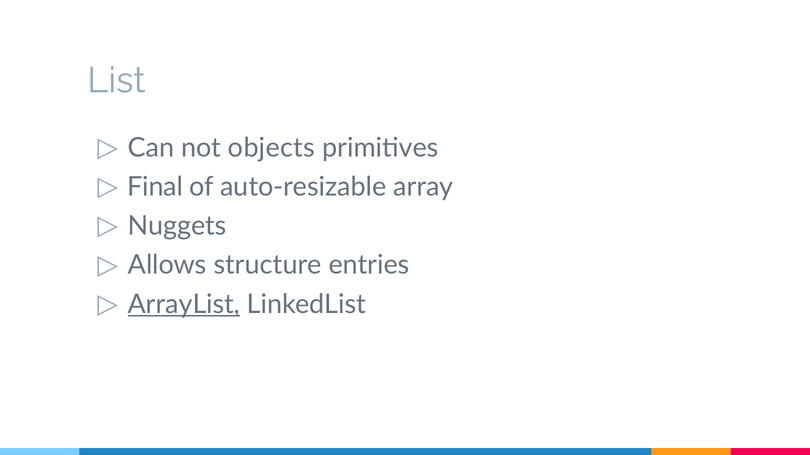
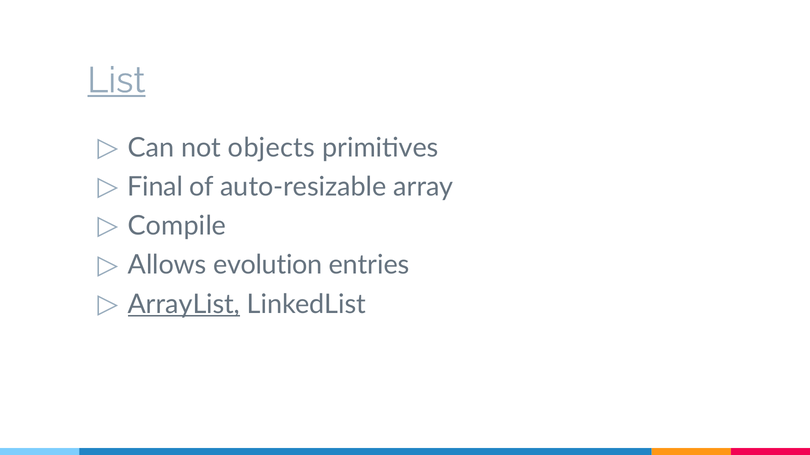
List underline: none -> present (116, 81)
Nuggets: Nuggets -> Compile (177, 226)
structure: structure -> evolution (268, 265)
